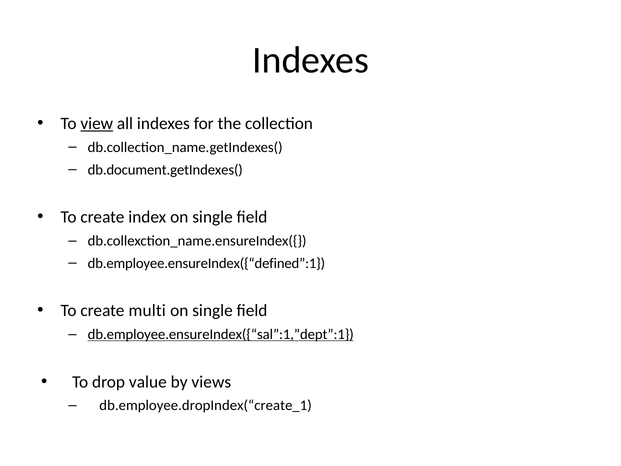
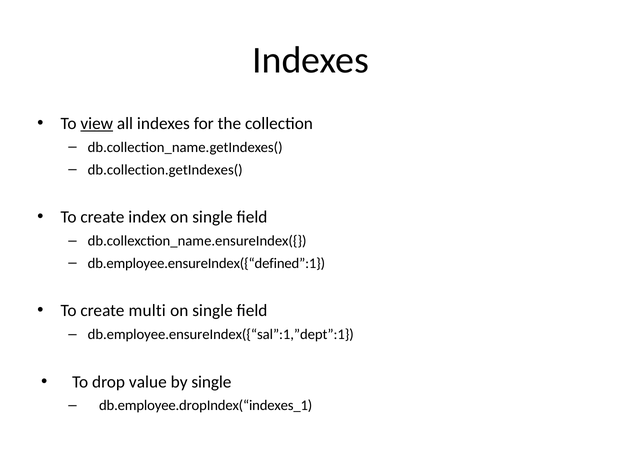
db.document.getIndexes(: db.document.getIndexes( -> db.collection.getIndexes( (165, 170)
db.employee.ensureIndex({“sal”:1,”dept”:1 underline: present -> none (221, 334)
by views: views -> single (211, 382)
db.employee.dropIndex(“create_1: db.employee.dropIndex(“create_1 -> db.employee.dropIndex(“indexes_1 (206, 405)
